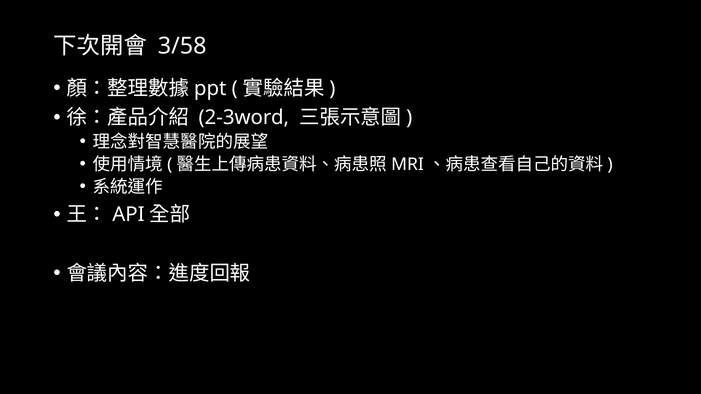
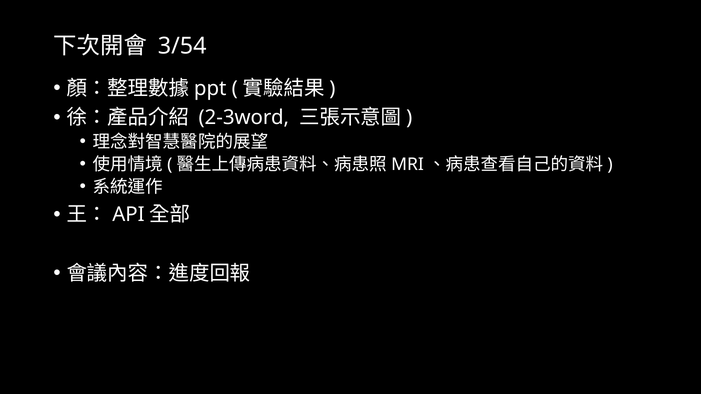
3/58: 3/58 -> 3/54 (182, 46)
